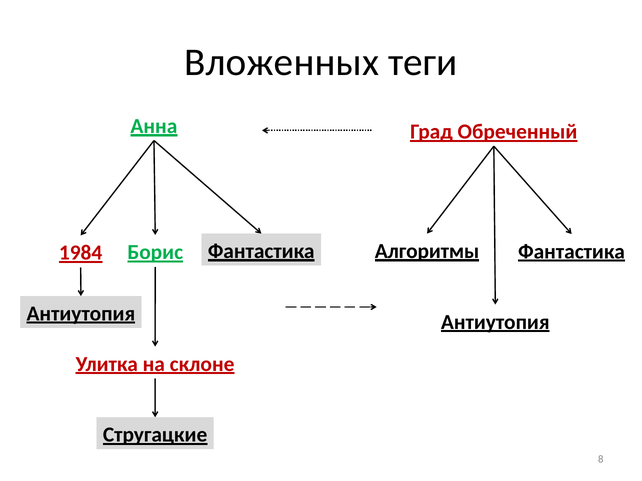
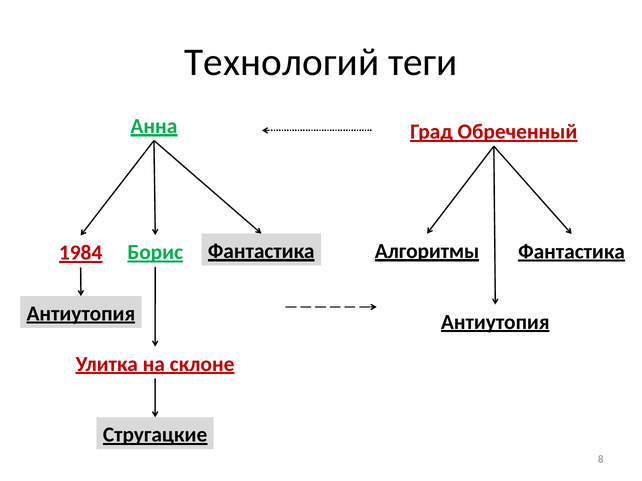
Вложенных: Вложенных -> Технологий (282, 62)
